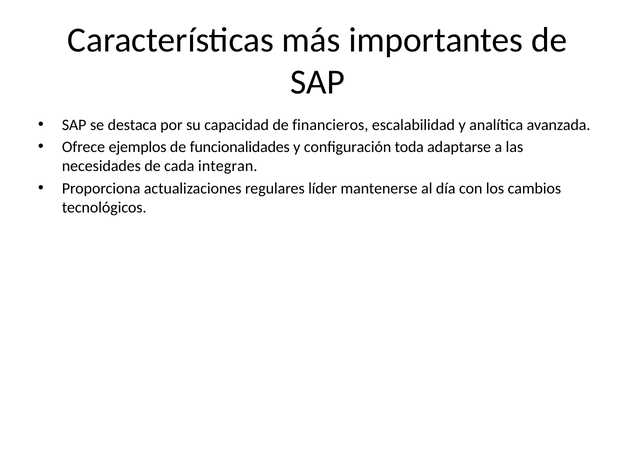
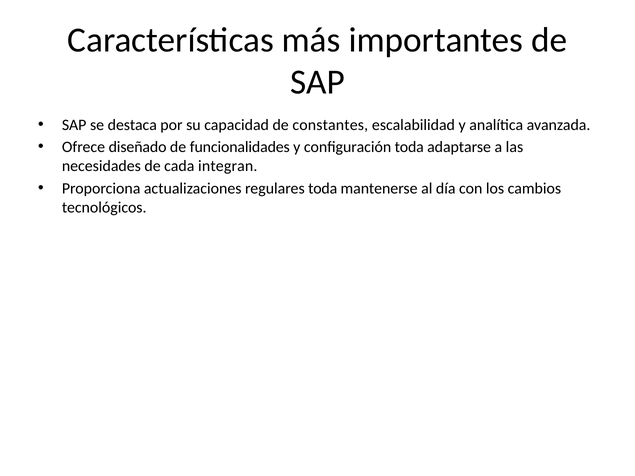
financieros: financieros -> constantes (330, 125)
ejemplos: ejemplos -> diseñado (138, 147)
regulares líder: líder -> toda (323, 188)
